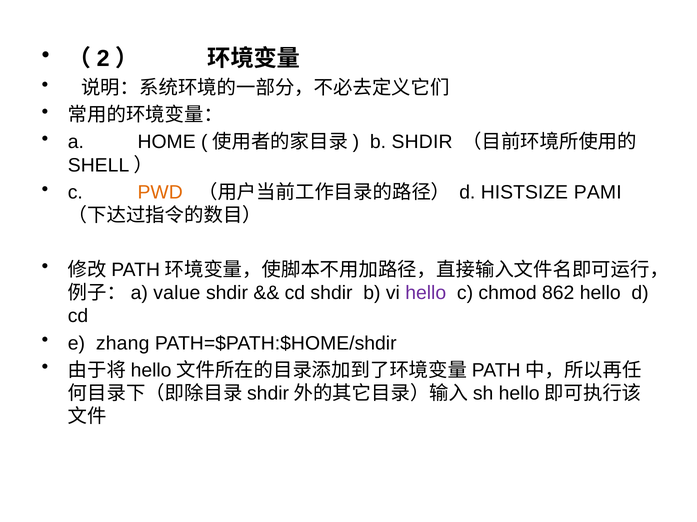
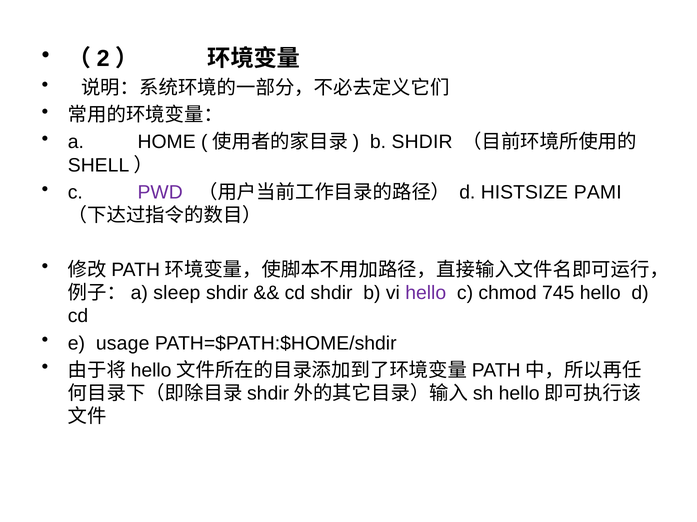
PWD colour: orange -> purple (160, 193)
value: value -> sleep (177, 293)
862: 862 -> 745 (558, 293)
zhang: zhang -> usage (123, 344)
